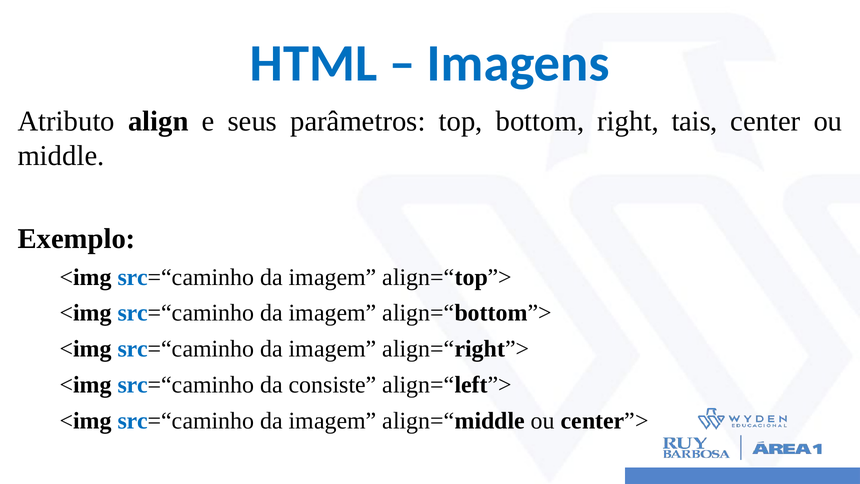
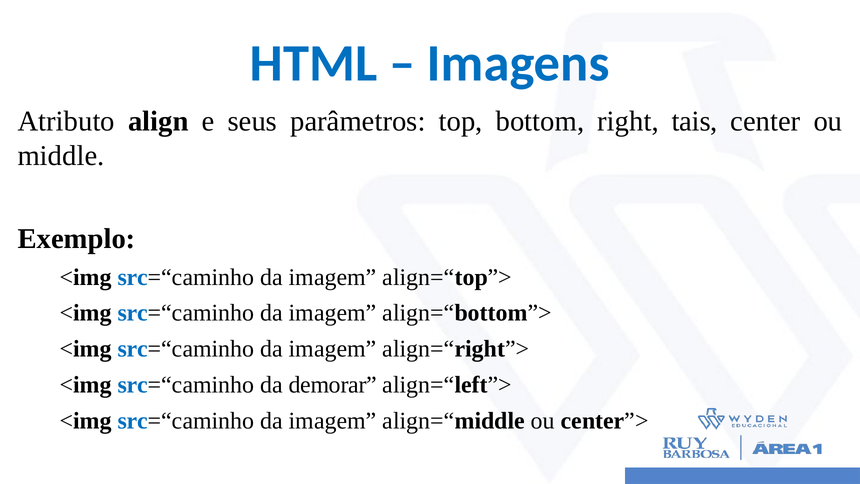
consiste: consiste -> demorar (333, 385)
